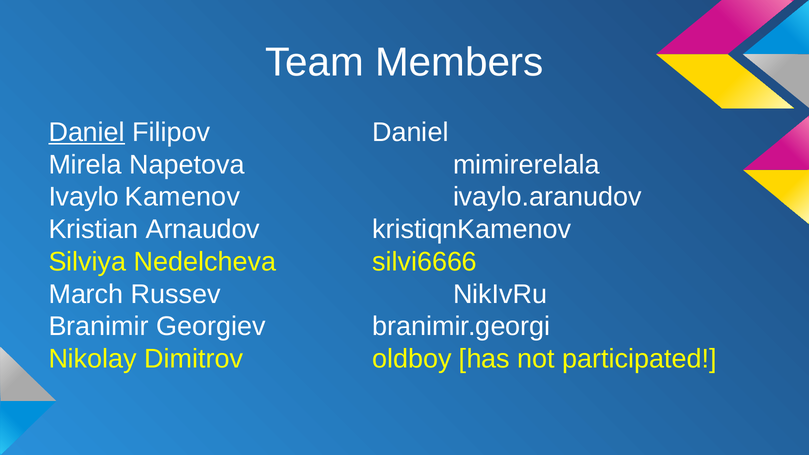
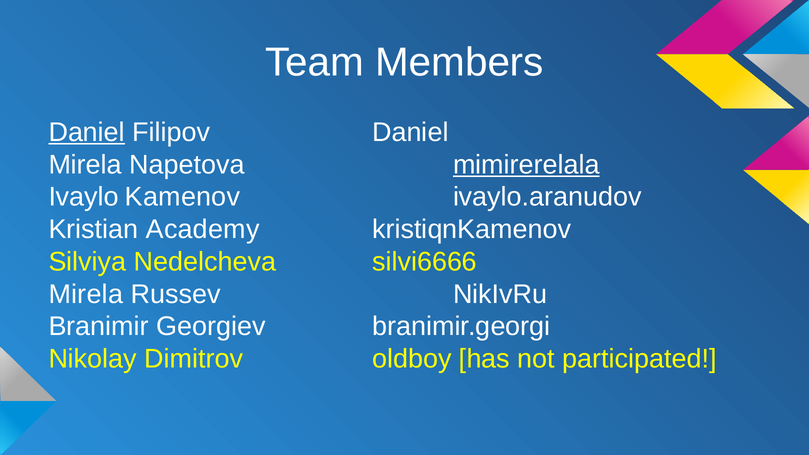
mimirerelala underline: none -> present (526, 165)
Arnaudov: Arnaudov -> Academy (203, 229)
March: March -> Mirela (86, 294)
